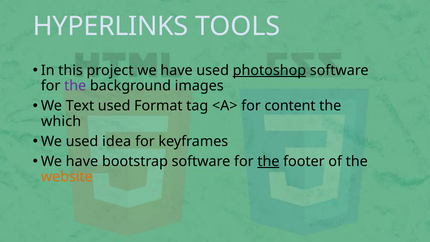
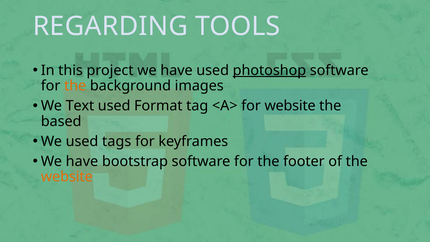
HYPERLINKS: HYPERLINKS -> REGARDING (110, 26)
the colour: purple -> orange (75, 86)
for content: content -> website (290, 106)
which: which -> based (61, 121)
idea: idea -> tags (117, 141)
the underline: present -> none (268, 161)
